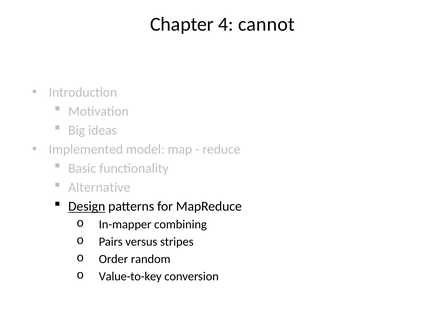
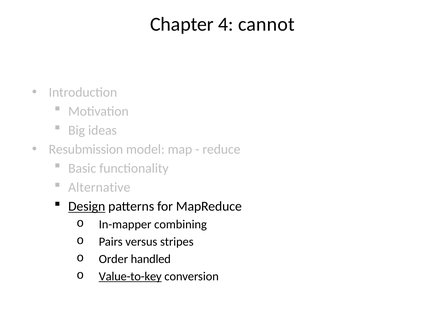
Implemented: Implemented -> Resubmission (86, 149)
random: random -> handled (151, 259)
Value-to-key underline: none -> present (130, 276)
